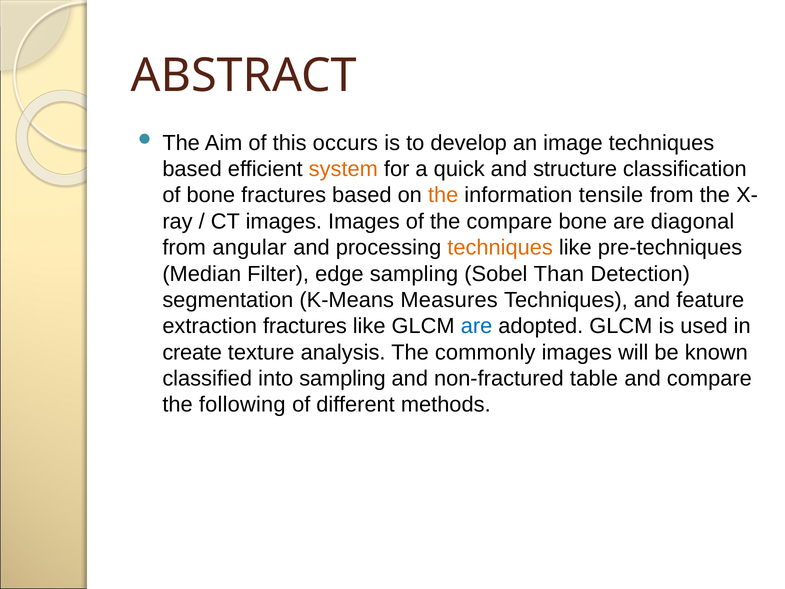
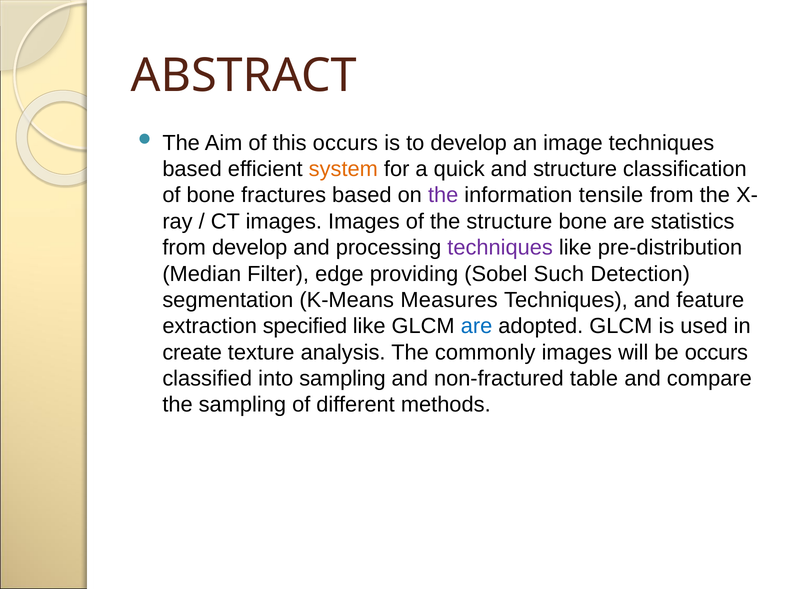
the colour: orange -> purple (443, 195)
the compare: compare -> structure (509, 221)
diagonal: diagonal -> statistics (693, 221)
from angular: angular -> develop (250, 248)
techniques colour: orange -> purple (500, 248)
pre-techniques: pre-techniques -> pre-distribution (670, 248)
edge sampling: sampling -> providing (414, 274)
Than: Than -> Such (559, 274)
extraction fractures: fractures -> specified (305, 326)
be known: known -> occurs (716, 352)
the following: following -> sampling (242, 405)
